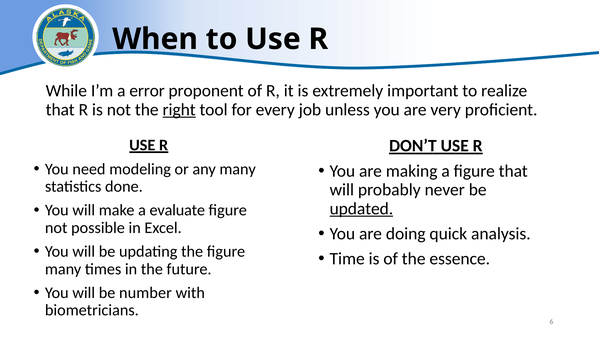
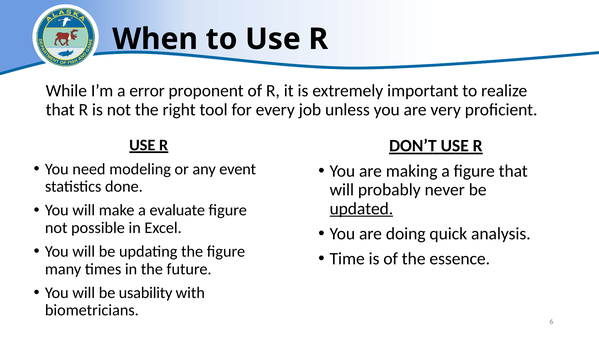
right underline: present -> none (179, 110)
any many: many -> event (238, 169)
number: number -> usability (146, 293)
